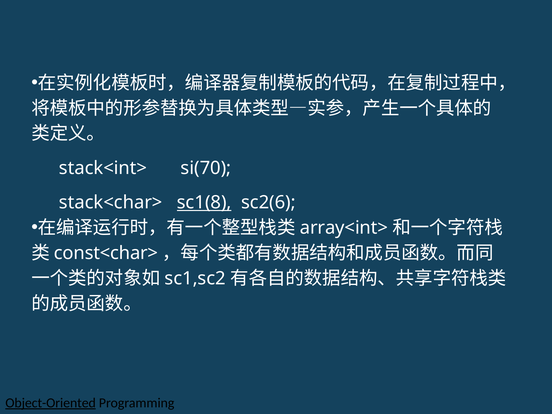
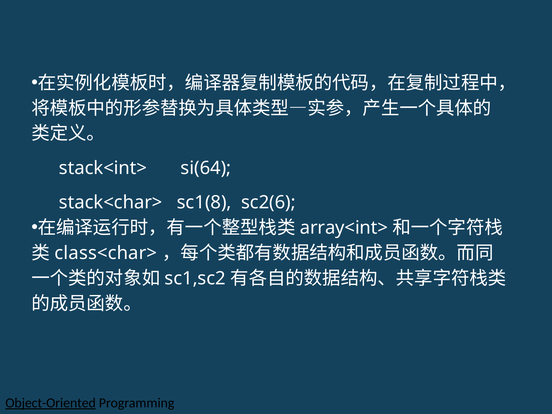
si(70: si(70 -> si(64 (206, 168)
sc1(8 underline: present -> none (204, 203)
const<char>: const<char> -> class<char> (106, 253)
